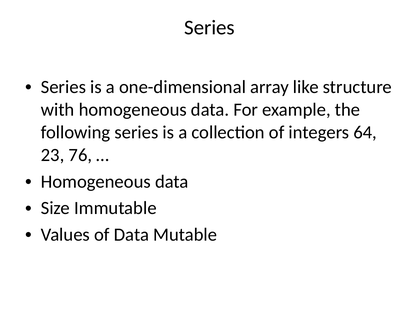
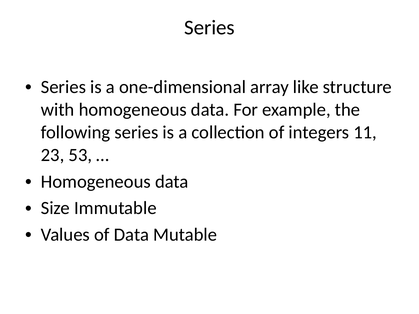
64: 64 -> 11 (365, 133)
76: 76 -> 53 (80, 155)
